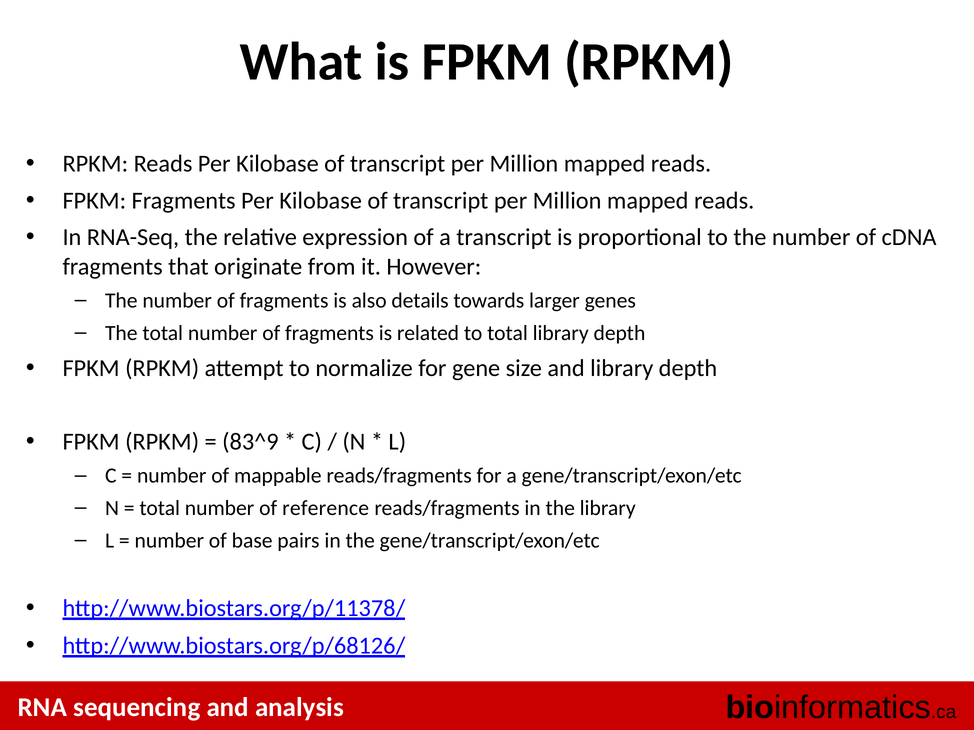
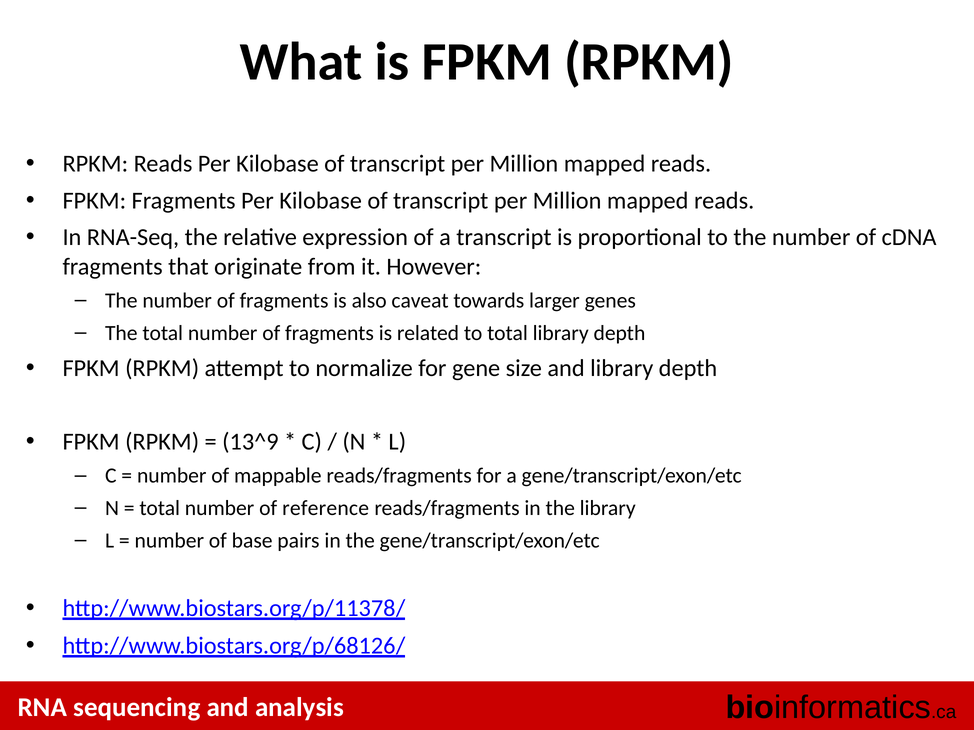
details: details -> caveat (420, 301)
83^9: 83^9 -> 13^9 (250, 442)
